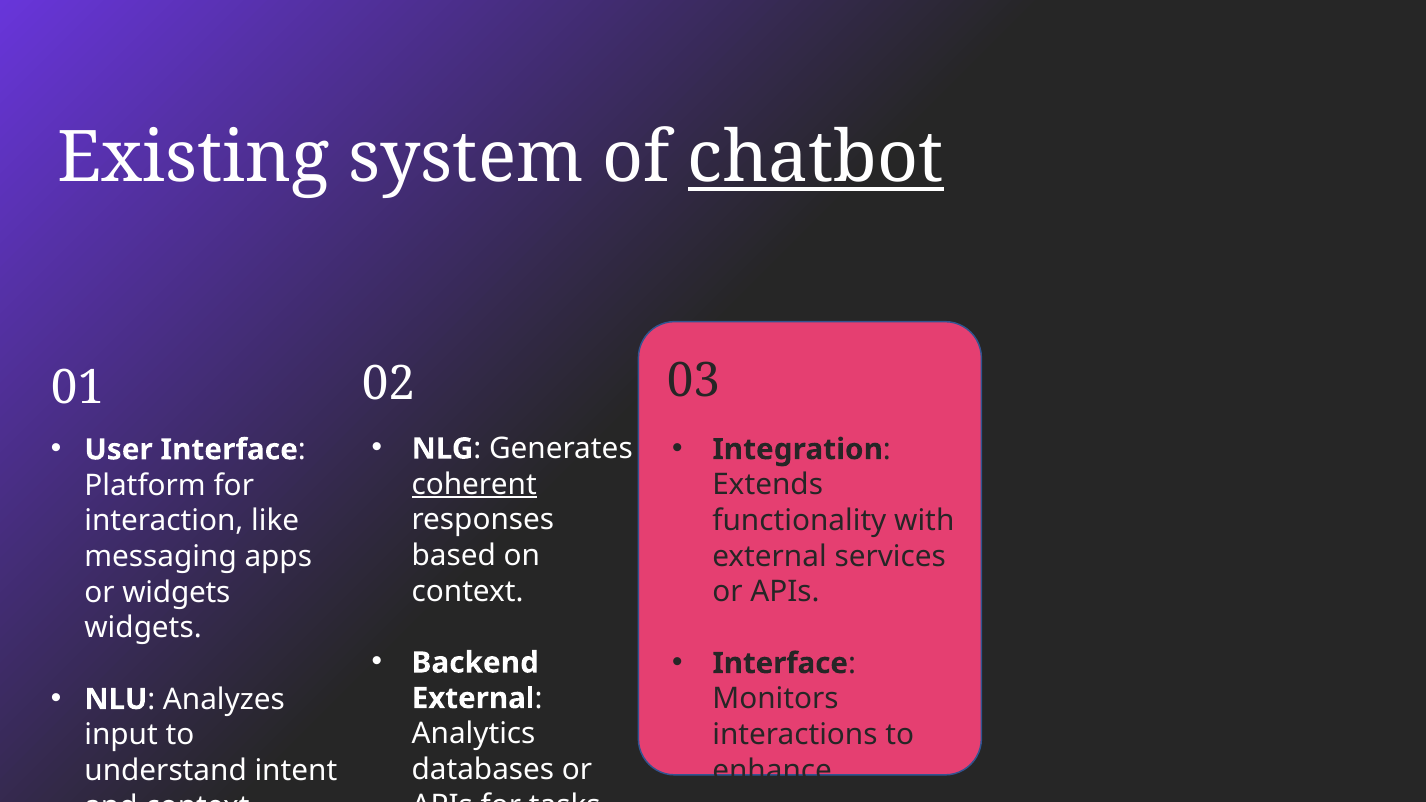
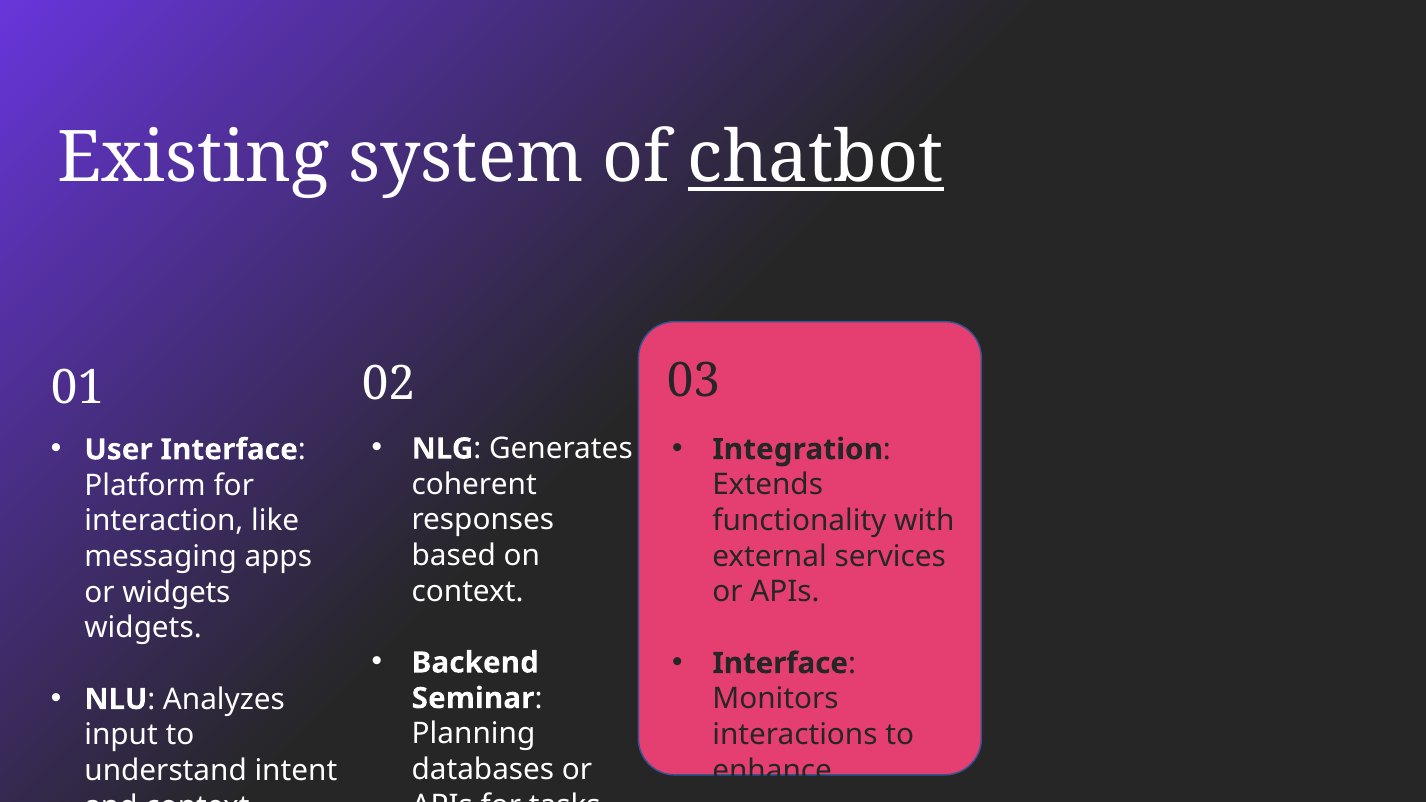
coherent underline: present -> none (474, 485)
External: External -> Seminar (473, 698)
Analytics: Analytics -> Planning (474, 734)
